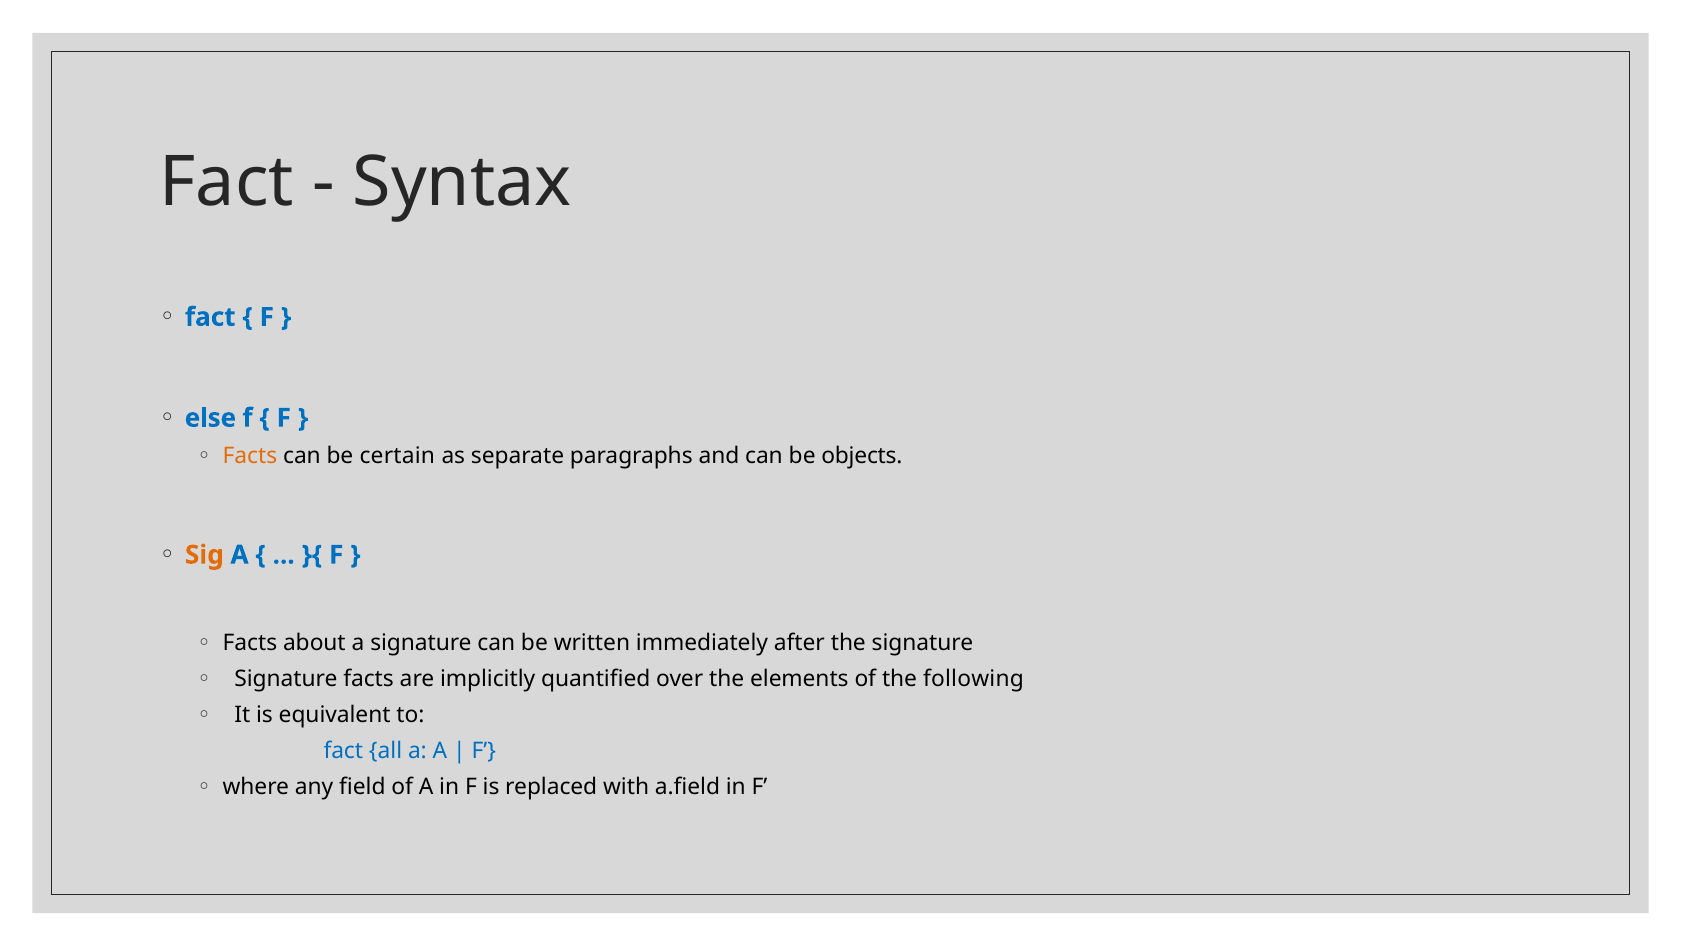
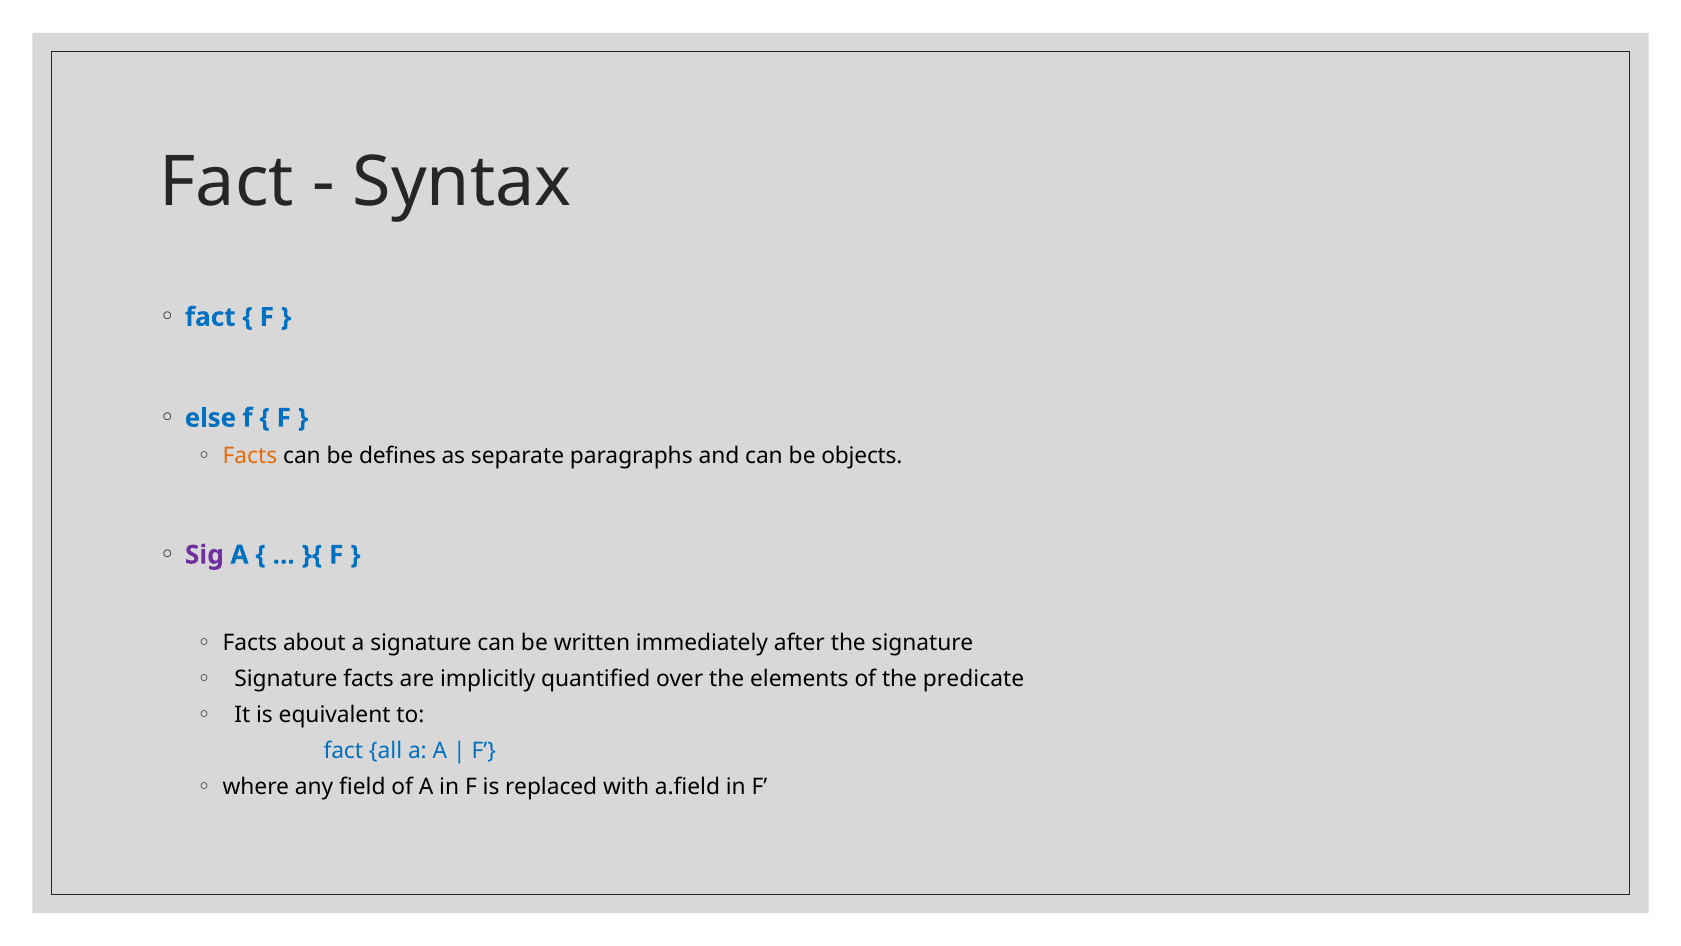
certain: certain -> defines (398, 456)
Sig colour: orange -> purple (204, 555)
following: following -> predicate (974, 679)
